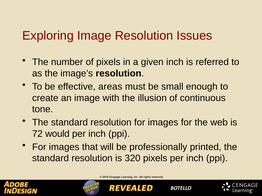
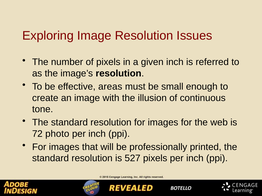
would: would -> photo (57, 134)
320: 320 -> 527 (133, 159)
